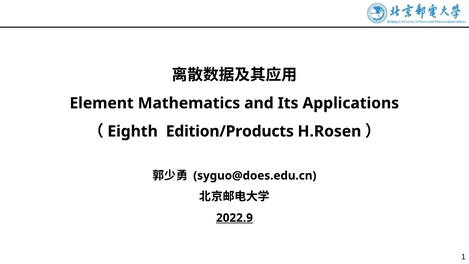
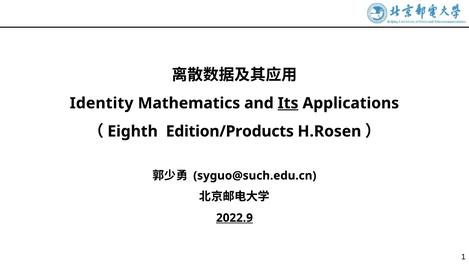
Element: Element -> Identity (102, 103)
Its underline: none -> present (288, 103)
syguo@does.edu.cn: syguo@does.edu.cn -> syguo@such.edu.cn (255, 176)
